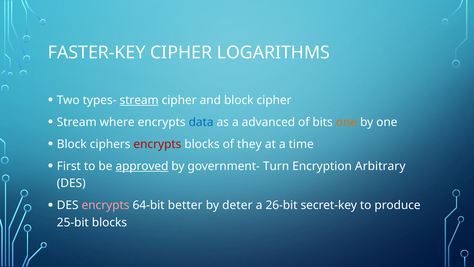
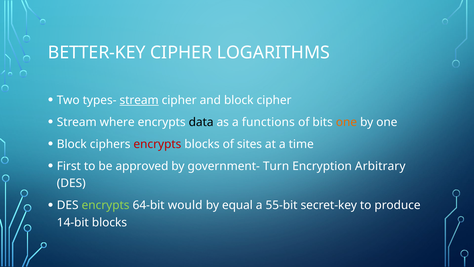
FASTER-KEY: FASTER-KEY -> BETTER-KEY (97, 53)
data colour: blue -> black (201, 122)
advanced: advanced -> functions (268, 122)
they: they -> sites (249, 144)
approved underline: present -> none (142, 166)
encrypts colour: pink -> light green (106, 205)
better: better -> would (185, 205)
deter: deter -> equal (237, 205)
26-bit: 26-bit -> 55-bit (282, 205)
25-bit: 25-bit -> 14-bit (73, 222)
